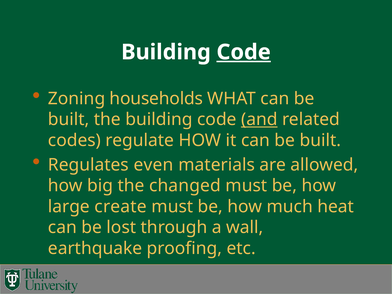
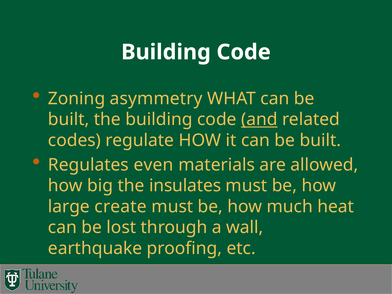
Code underline: present -> none (244, 52)
households: households -> asymmetry (156, 99)
changed: changed -> insulates (185, 186)
